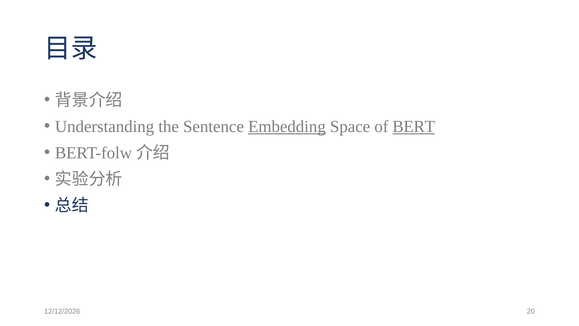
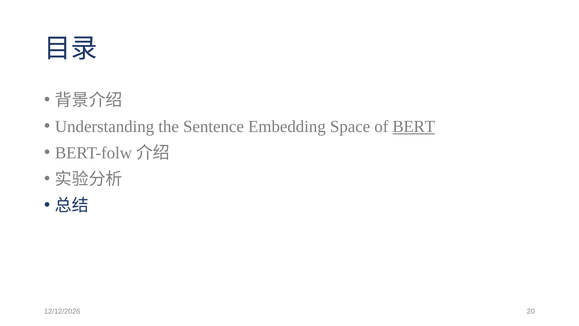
Embedding underline: present -> none (287, 126)
